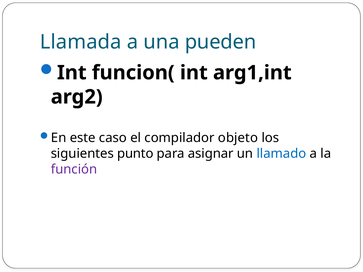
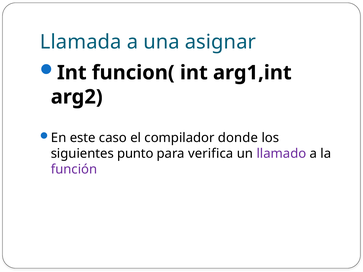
pueden: pueden -> asignar (220, 42)
objeto: objeto -> donde (238, 138)
asignar: asignar -> verifica (211, 154)
llamado colour: blue -> purple (281, 154)
